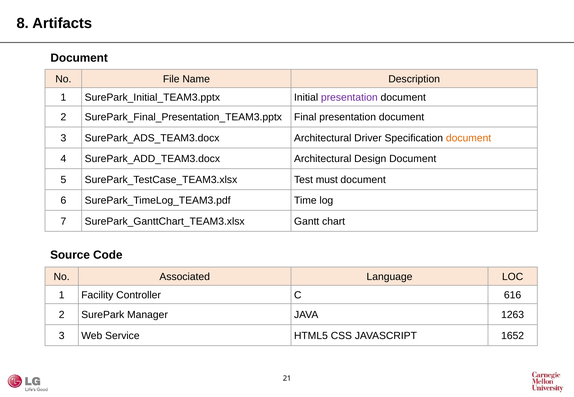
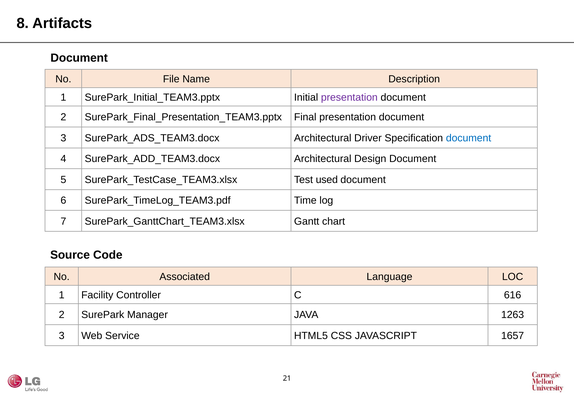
document colour: orange -> blue (469, 138)
must: must -> used (327, 180)
1652: 1652 -> 1657 (513, 336)
